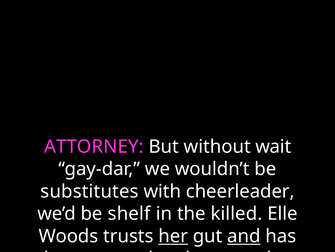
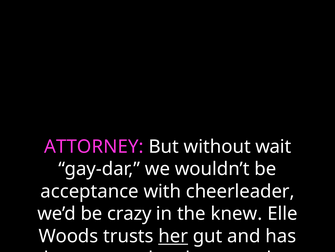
substitutes: substitutes -> acceptance (90, 191)
shelf: shelf -> crazy (129, 213)
killed: killed -> knew (236, 213)
and underline: present -> none (244, 236)
